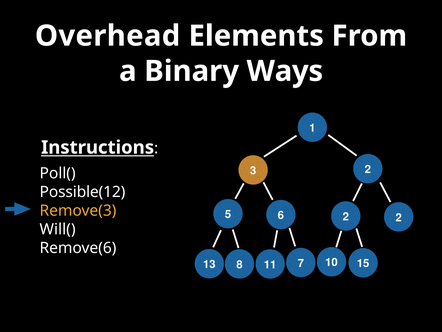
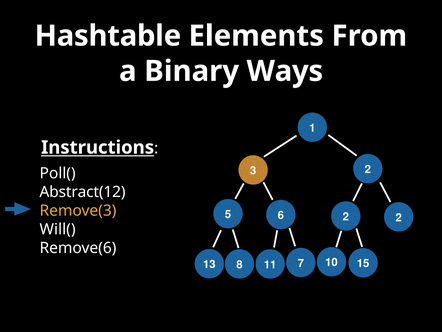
Overhead: Overhead -> Hashtable (108, 36)
Possible(12: Possible(12 -> Abstract(12 (82, 192)
